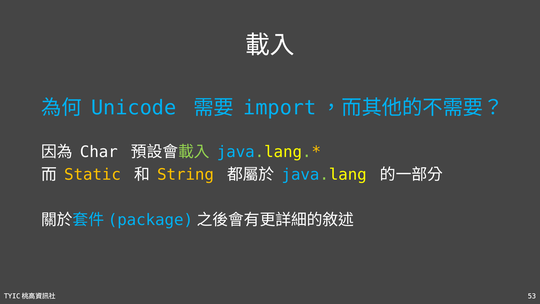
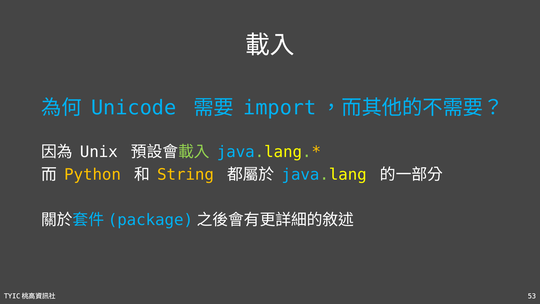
Char: Char -> Unix (99, 152)
Static: Static -> Python (93, 175)
